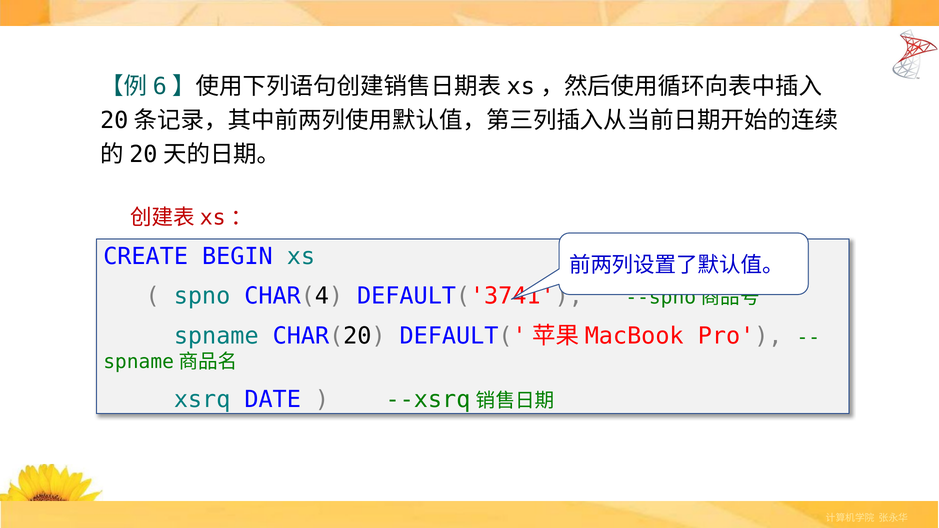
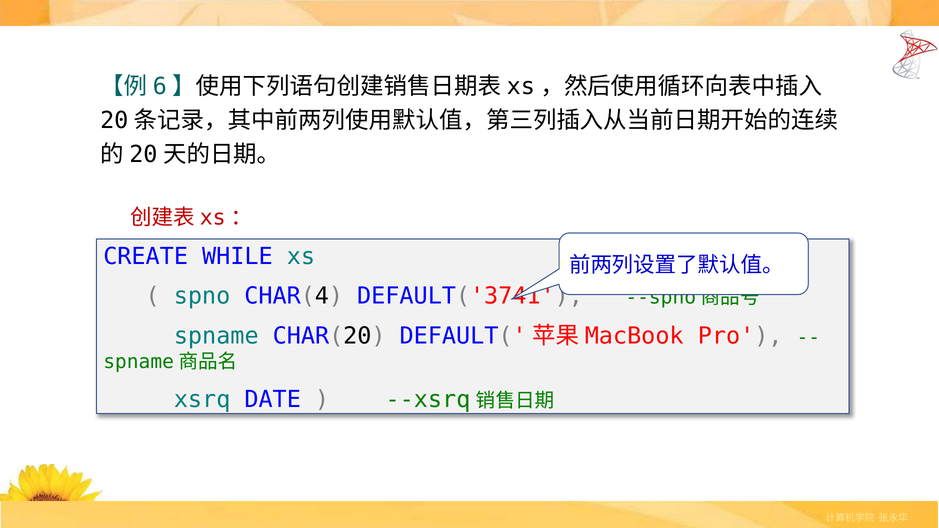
BEGIN: BEGIN -> WHILE (237, 256)
